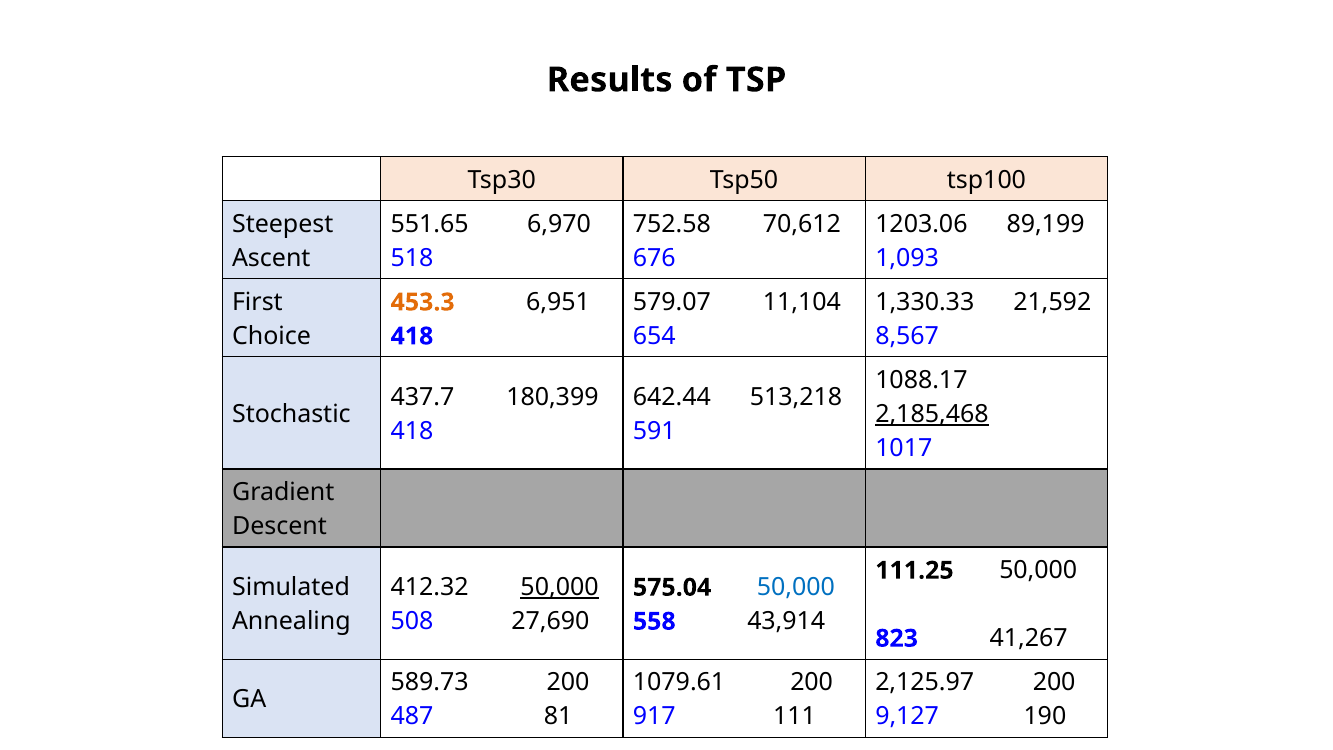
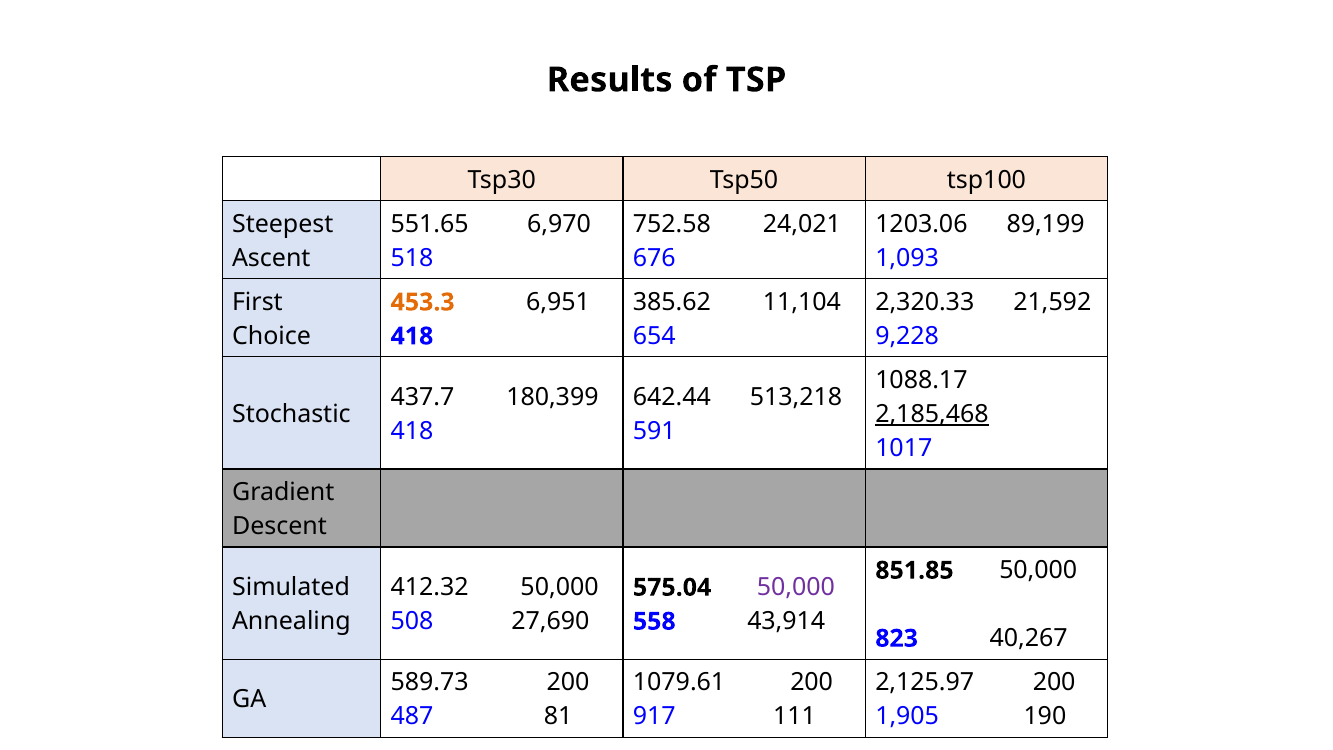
70,612: 70,612 -> 24,021 (802, 224)
579.07: 579.07 -> 385.62 (672, 302)
1,330.33: 1,330.33 -> 2,320.33 (925, 302)
8,567: 8,567 -> 9,228 (907, 336)
111.25: 111.25 -> 851.85 (914, 570)
50,000 underline: present -> none (560, 587)
50,000 colour: blue -> purple (796, 587)
41,267: 41,267 -> 40,267 (1029, 638)
9,127: 9,127 -> 1,905 (907, 716)
